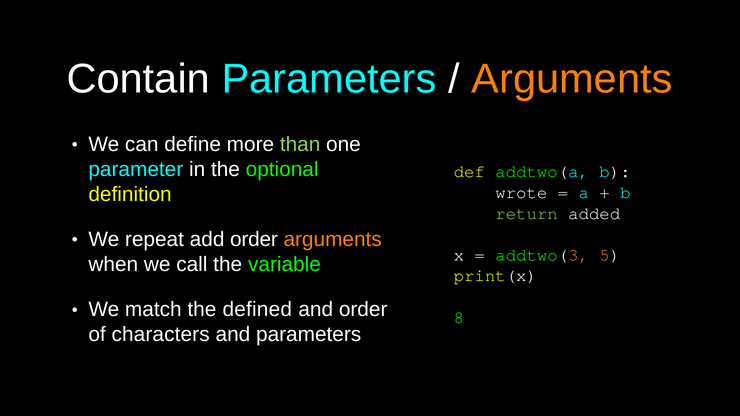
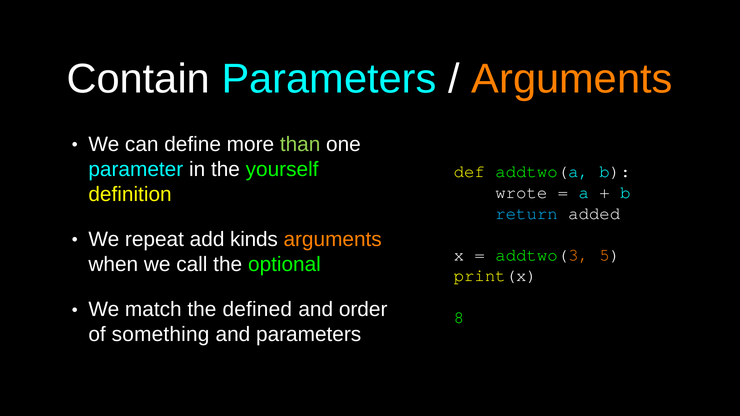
optional: optional -> yourself (282, 169)
return colour: light green -> light blue (527, 213)
add order: order -> kinds (254, 240)
variable: variable -> optional (284, 265)
characters: characters -> something (161, 335)
